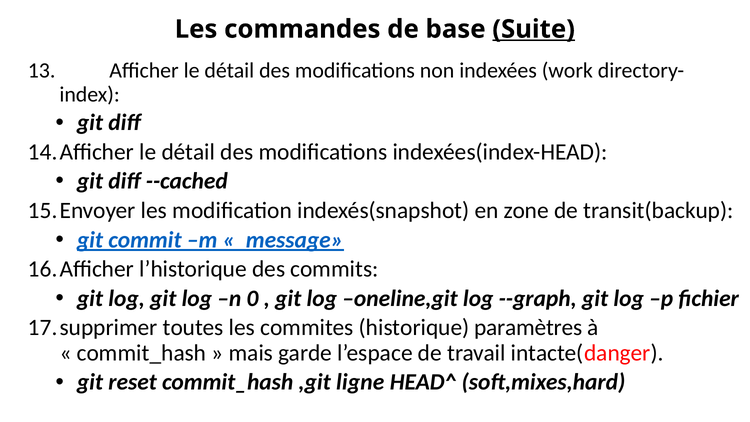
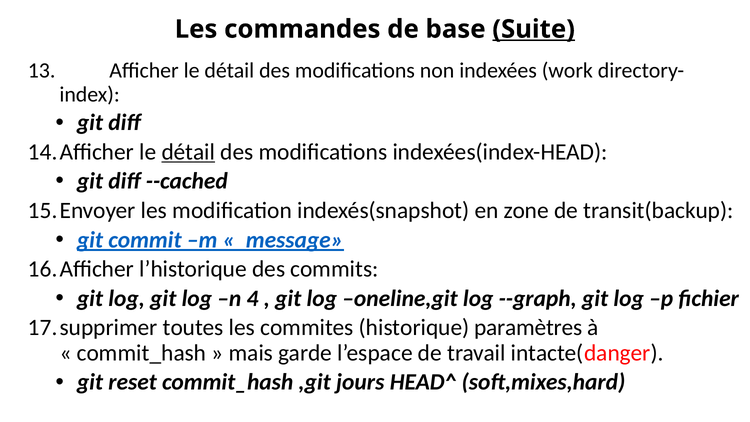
détail underline: none -> present (188, 152)
0: 0 -> 4 (253, 298)
ligne: ligne -> jours (360, 382)
